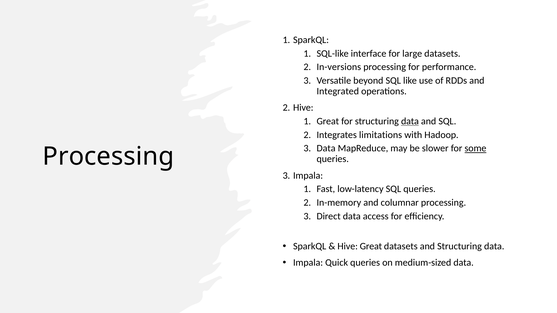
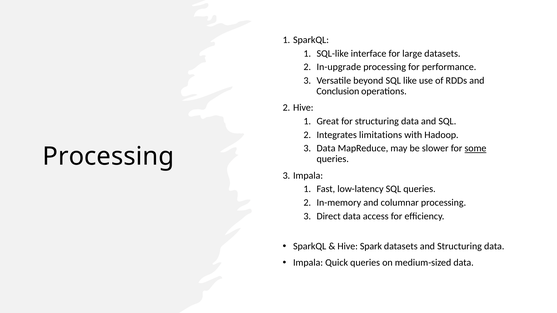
In-versions: In-versions -> In-upgrade (339, 67)
Integrated: Integrated -> Conclusion (338, 91)
data underline: present -> none (410, 121)
Hive Great: Great -> Spark (371, 246)
